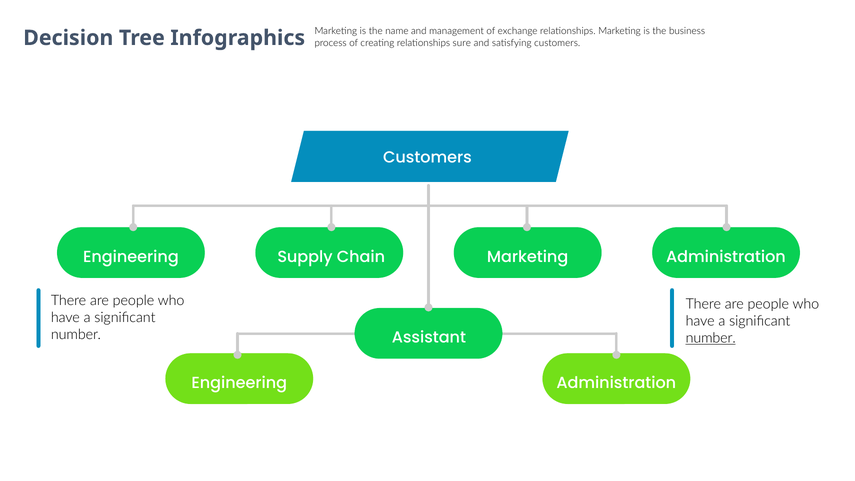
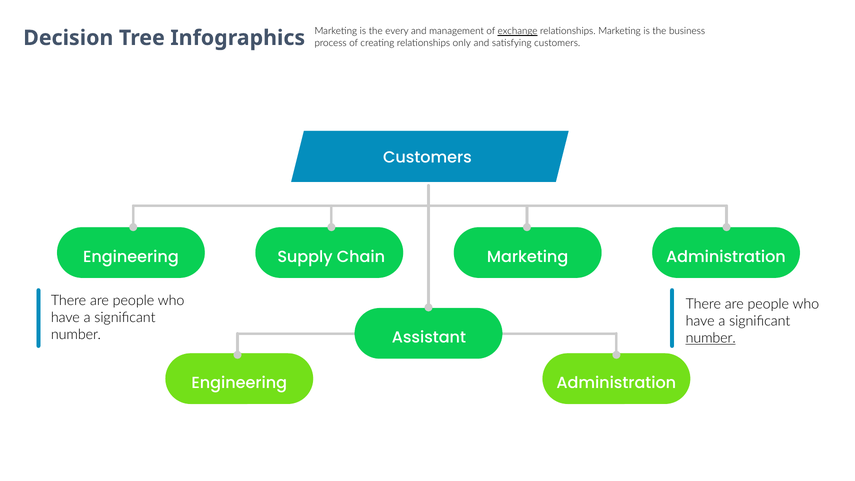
name: name -> every (397, 31)
exchange underline: none -> present (518, 31)
sure: sure -> only (462, 43)
